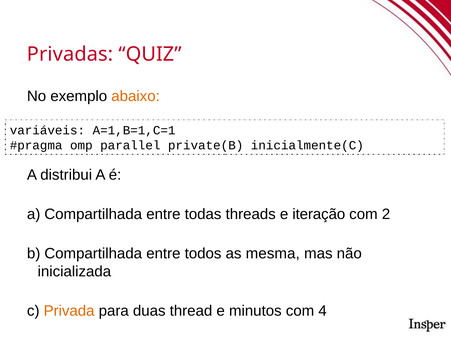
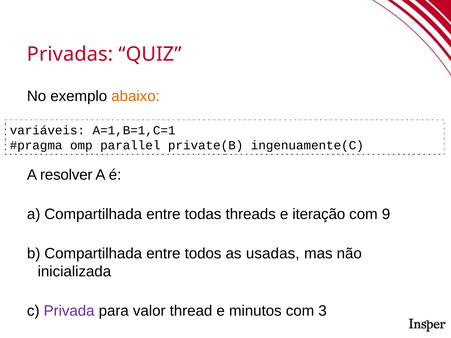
inicialmente(C: inicialmente(C -> ingenuamente(C (307, 146)
distribui: distribui -> resolver (66, 175)
2: 2 -> 9 (386, 214)
mesma: mesma -> usadas (273, 254)
Privada colour: orange -> purple (69, 311)
duas: duas -> valor (149, 311)
4: 4 -> 3 (323, 311)
